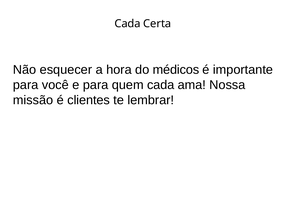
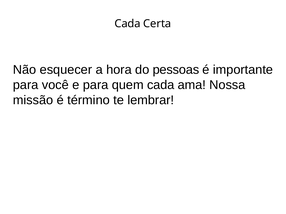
médicos: médicos -> pessoas (176, 70)
clientes: clientes -> término (89, 100)
